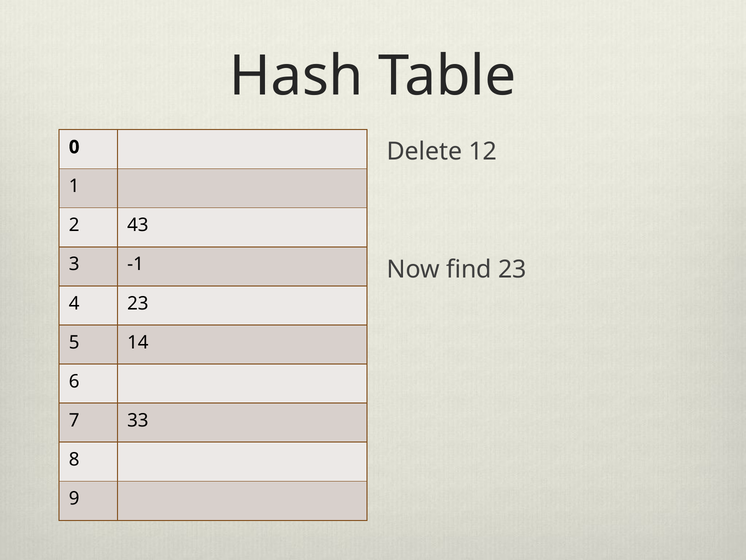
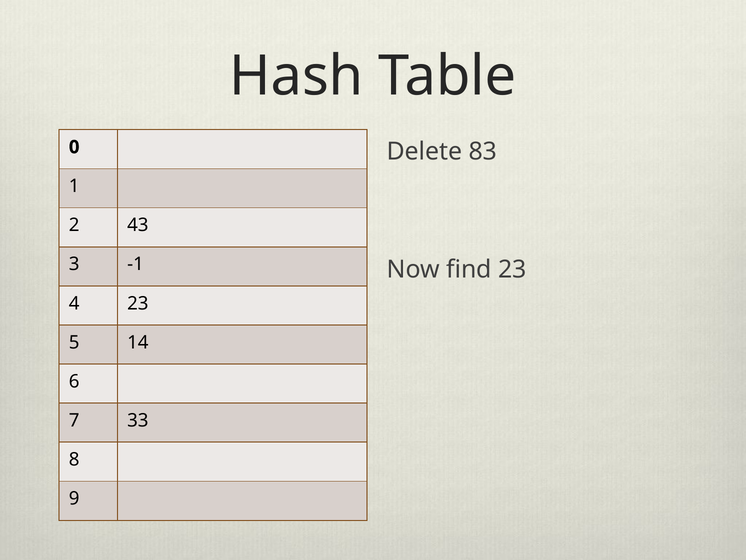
12: 12 -> 83 (483, 152)
